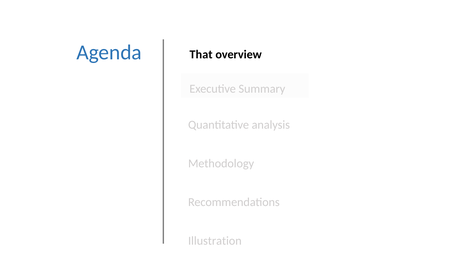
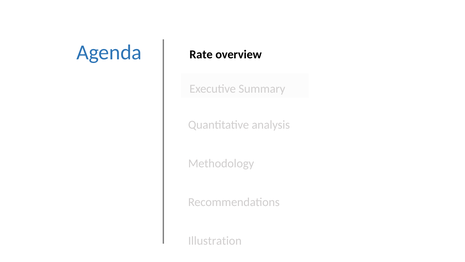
That: That -> Rate (201, 54)
